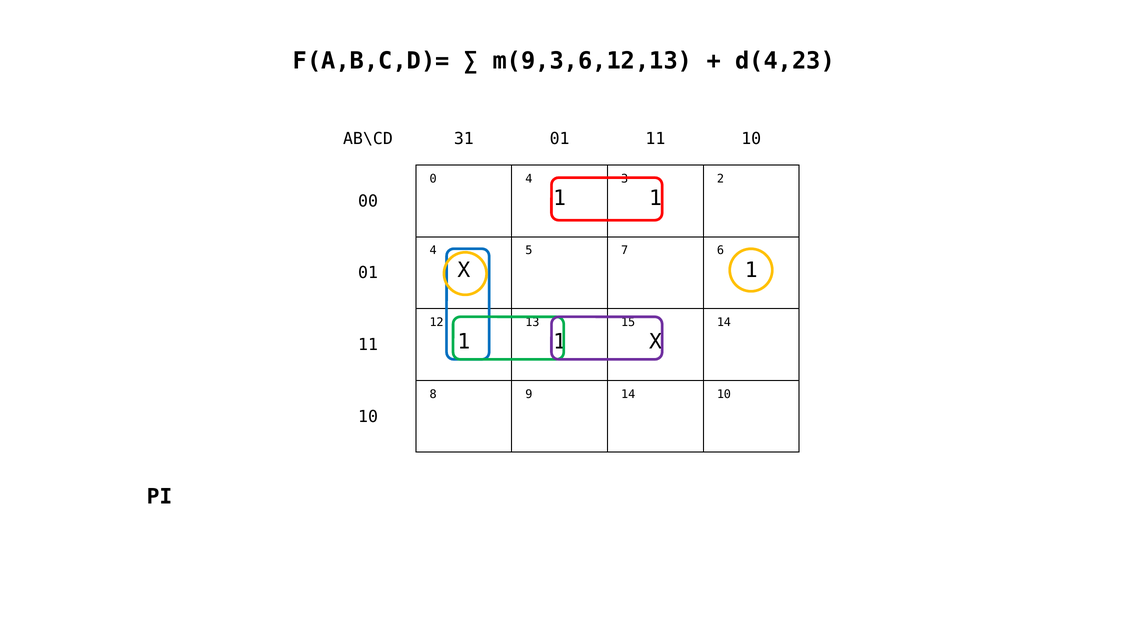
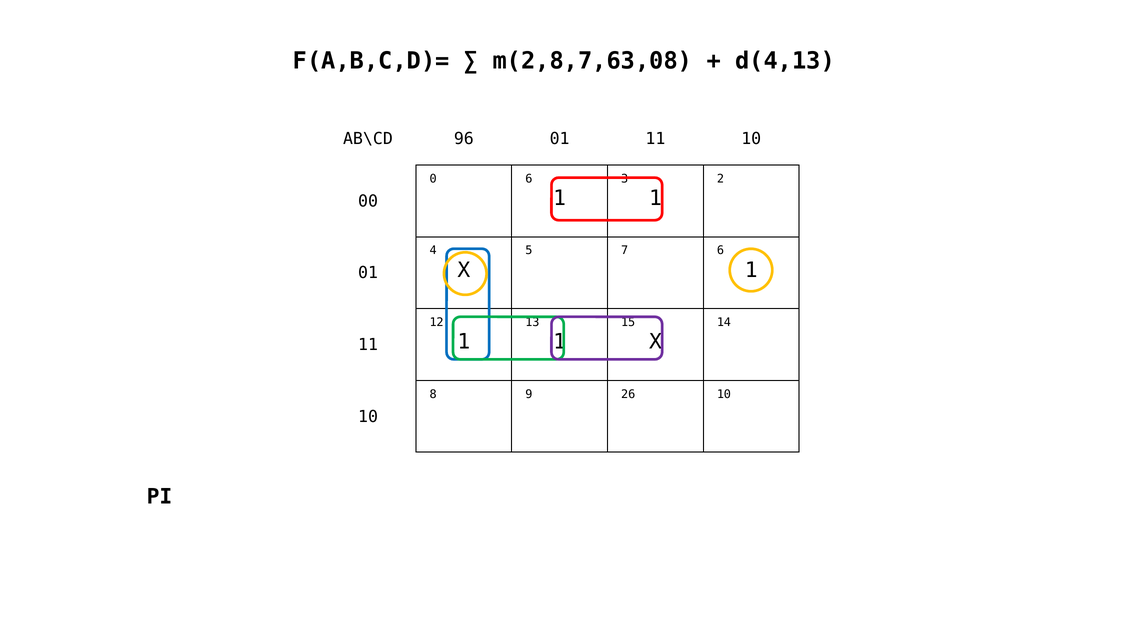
m(9,3,6,12,13: m(9,3,6,12,13 -> m(2,8,7,63,08 (592, 61)
d(4,23: d(4,23 -> d(4,13 (785, 61)
31: 31 -> 96 (464, 139)
0 4: 4 -> 6 (529, 179)
9 14: 14 -> 26 (628, 394)
